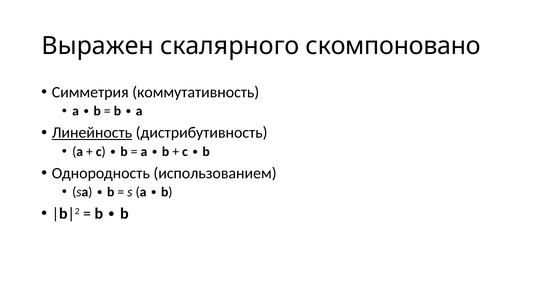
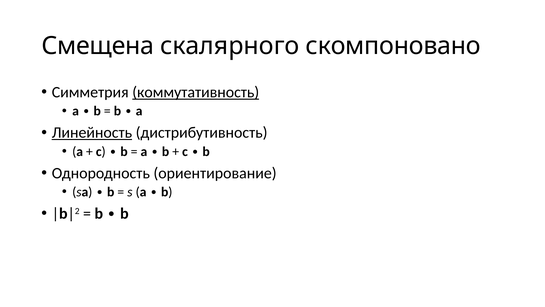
Выражен: Выражен -> Смещена (98, 46)
коммутативность underline: none -> present (196, 92)
использованием: использованием -> ориентирование (215, 173)
